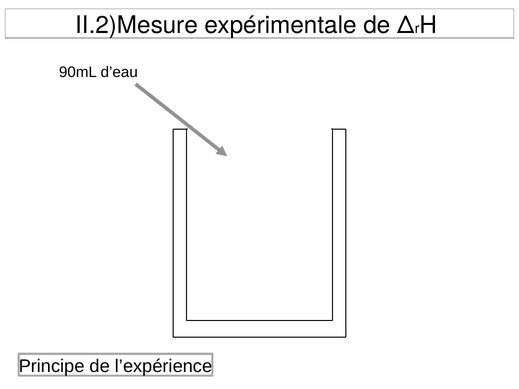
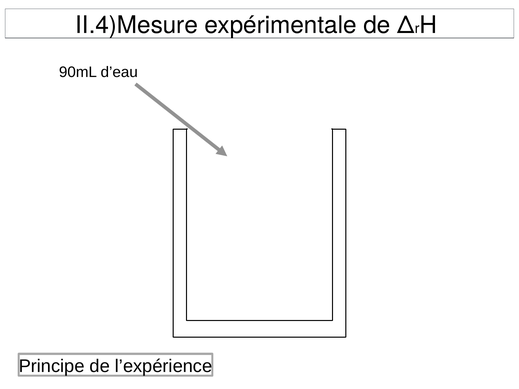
II.2)Mesure: II.2)Mesure -> II.4)Mesure (137, 25)
